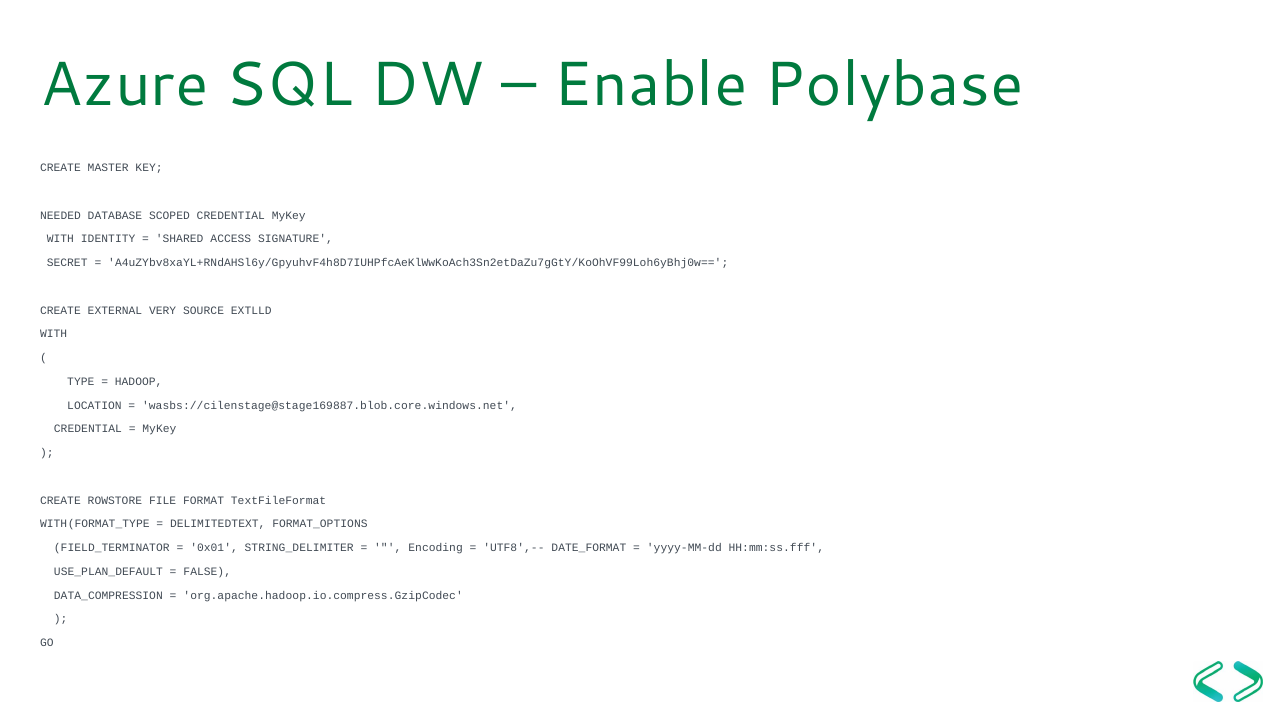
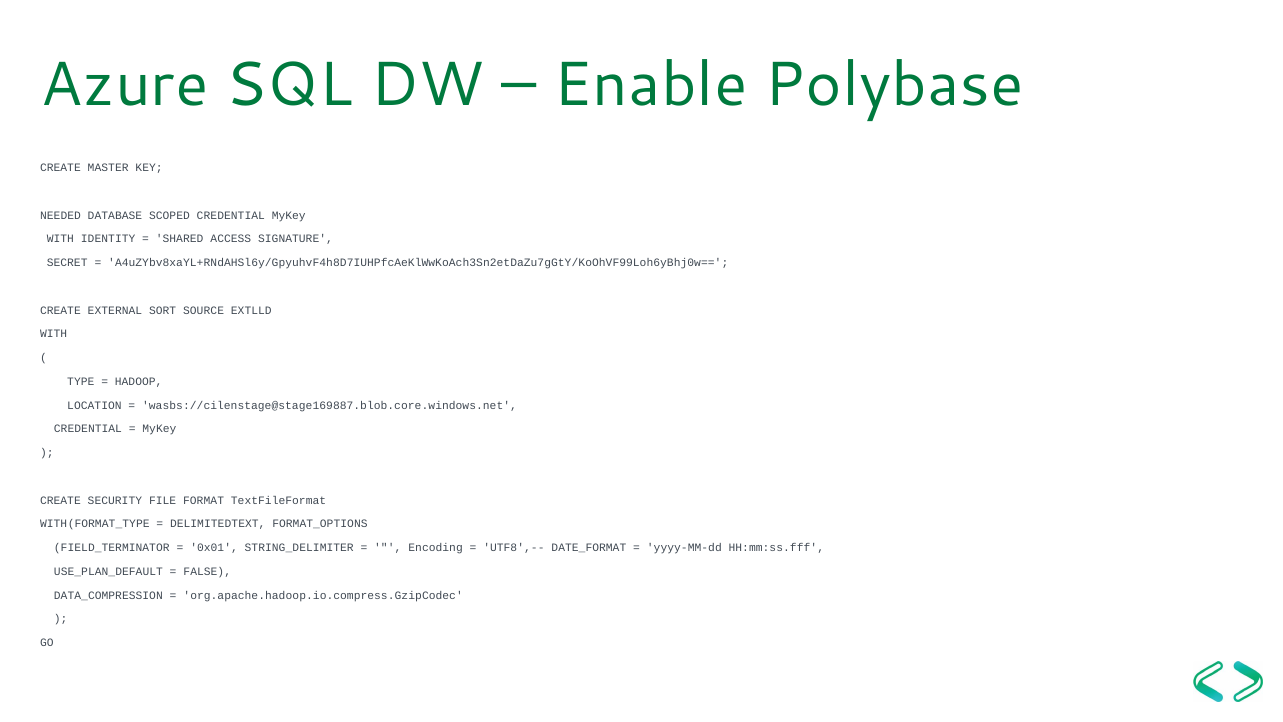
VERY: VERY -> SORT (163, 310)
ROWSTORE: ROWSTORE -> SECURITY (115, 500)
